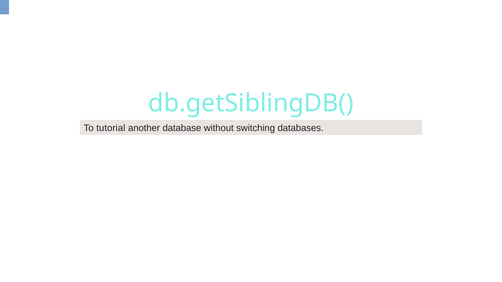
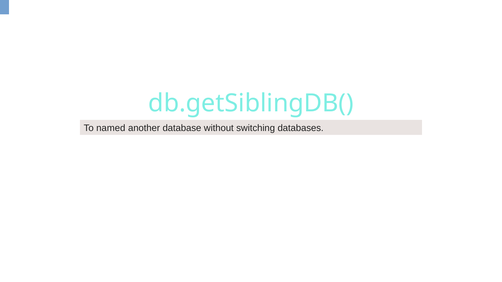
tutorial: tutorial -> named (111, 128)
